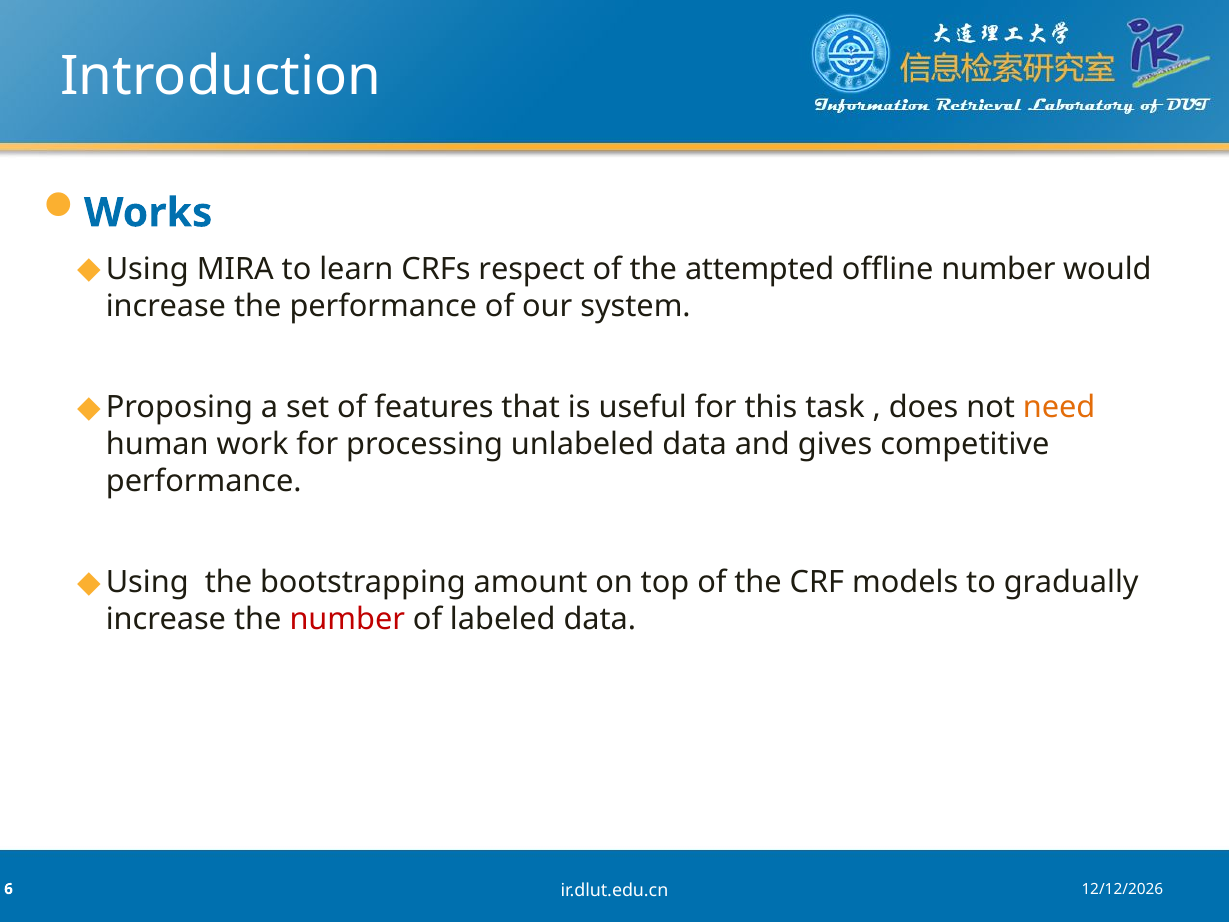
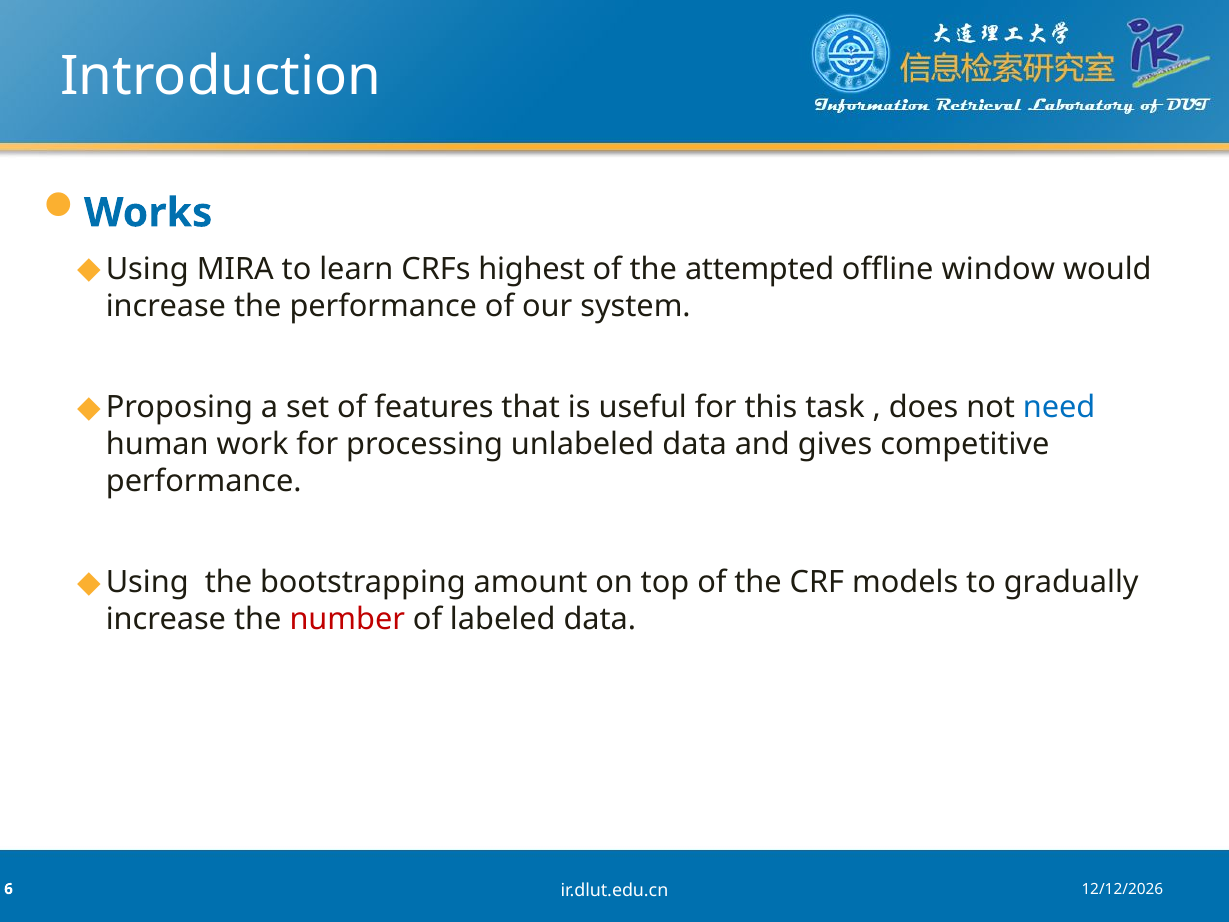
respect: respect -> highest (532, 269)
offline number: number -> window (998, 269)
need colour: orange -> blue (1059, 407)
